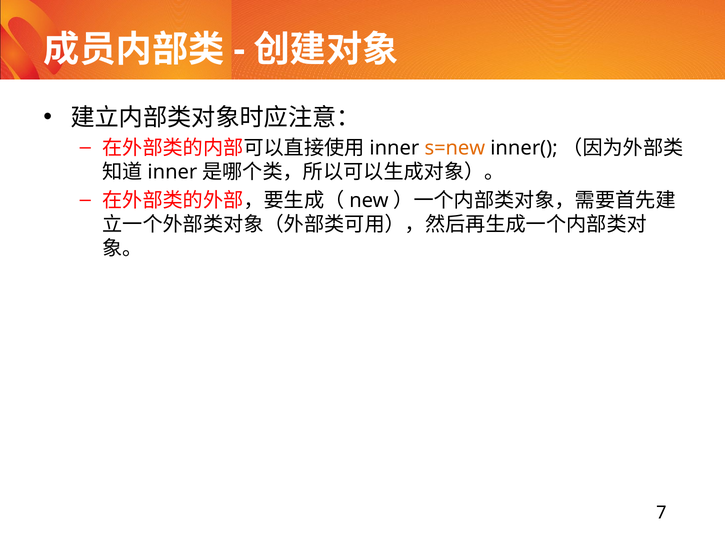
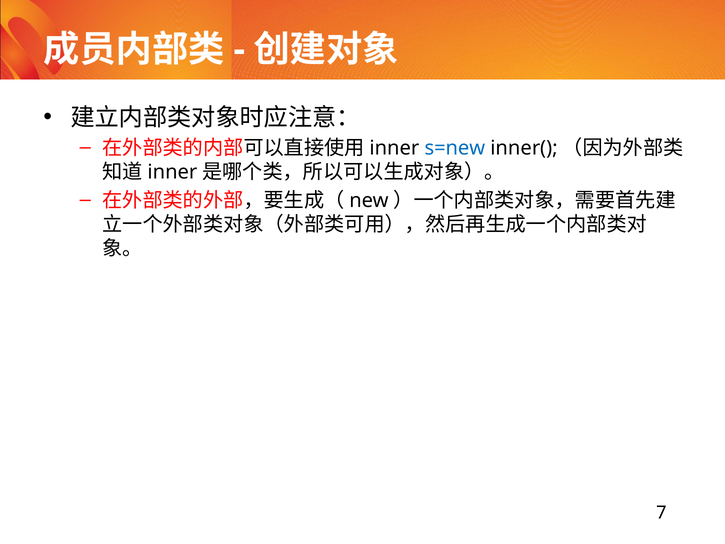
s=new colour: orange -> blue (455, 148)
